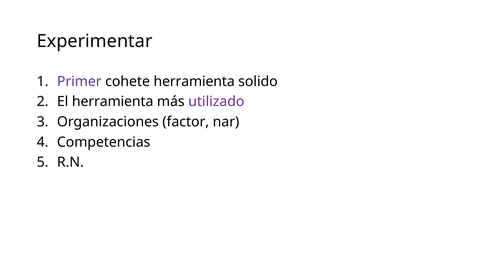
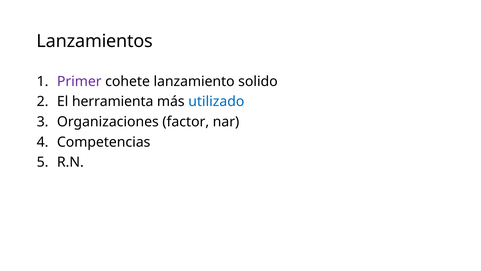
Experimentar: Experimentar -> Lanzamientos (95, 41)
cohete herramienta: herramienta -> lanzamiento (194, 81)
utilizado colour: purple -> blue (216, 101)
